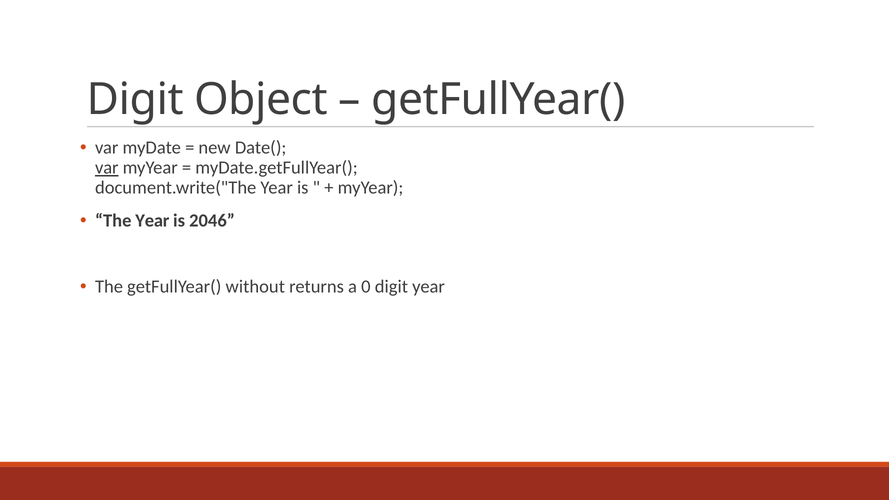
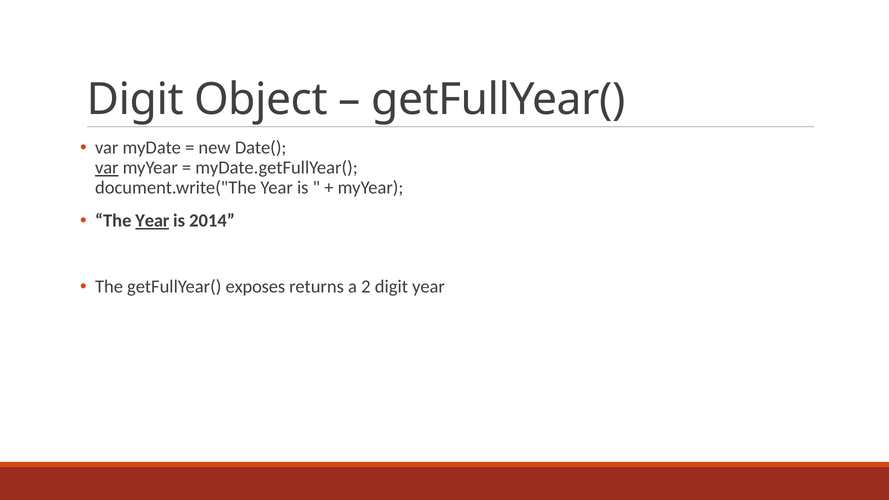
Year underline: none -> present (152, 221)
2046: 2046 -> 2014 (212, 221)
without: without -> exposes (255, 287)
0: 0 -> 2 (366, 287)
